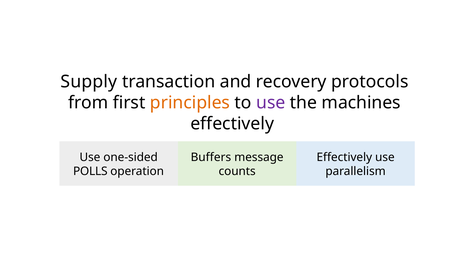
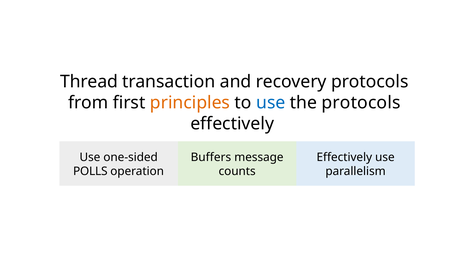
Supply: Supply -> Thread (89, 82)
use colour: purple -> blue (271, 103)
the machines: machines -> protocols (361, 103)
